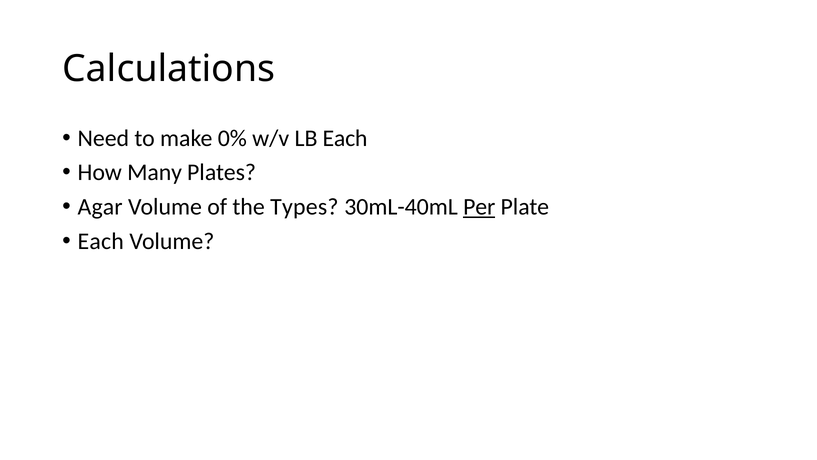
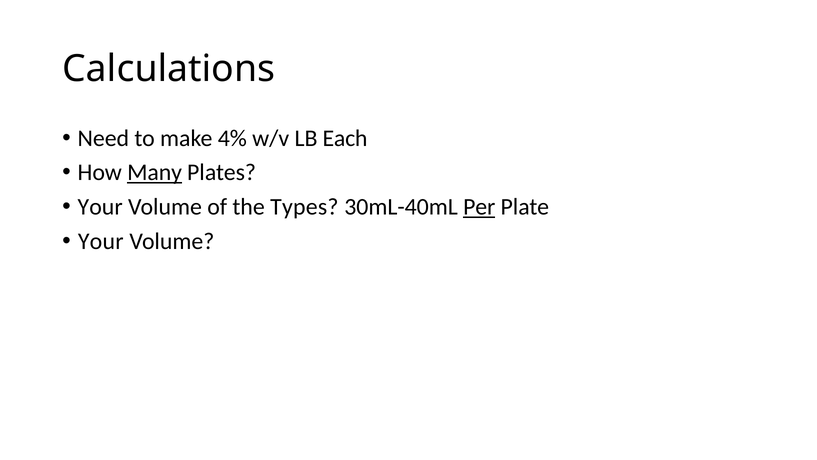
0%: 0% -> 4% (232, 138)
Many underline: none -> present (155, 172)
Agar: Agar -> Your (100, 207)
Each: Each -> Your (101, 241)
